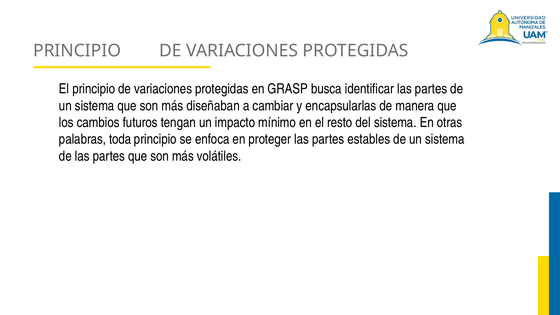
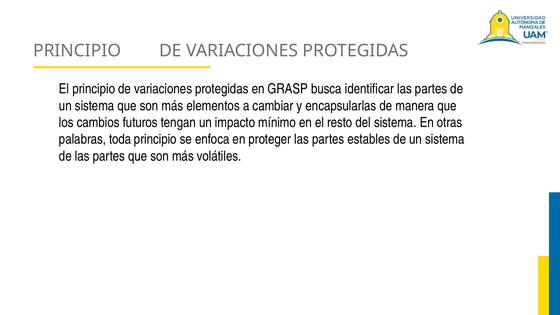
diseñaban: diseñaban -> elementos (213, 106)
